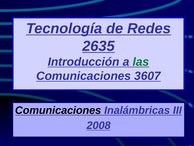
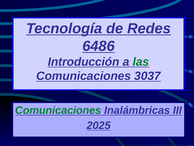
2635: 2635 -> 6486 (98, 46)
3607: 3607 -> 3037 (147, 76)
Comunicaciones colour: black -> green (58, 110)
2008: 2008 -> 2025 (99, 125)
